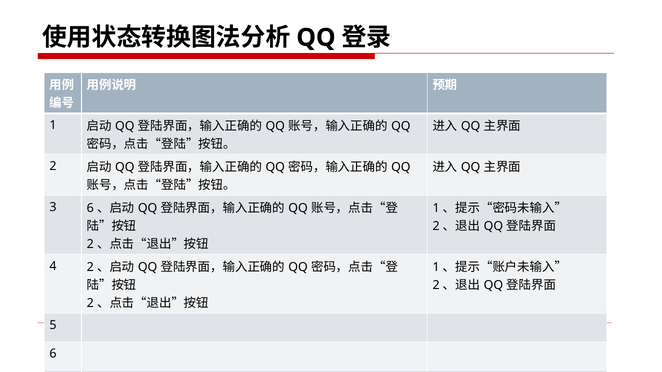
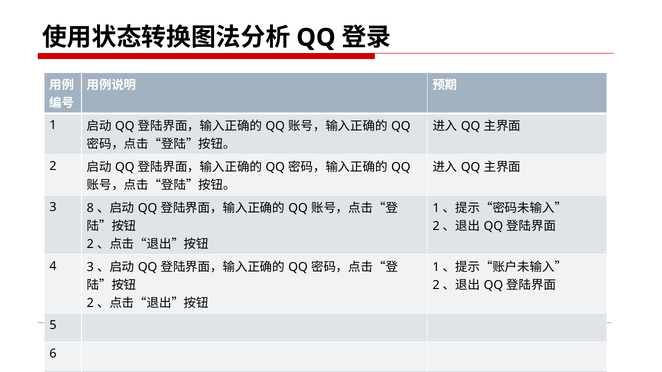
3 6: 6 -> 8 (90, 208)
4 2: 2 -> 3 (90, 267)
